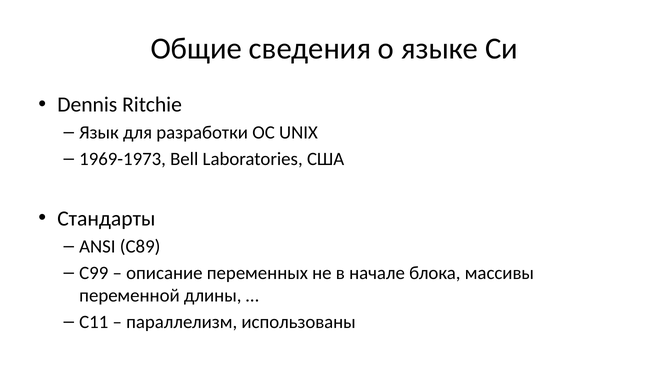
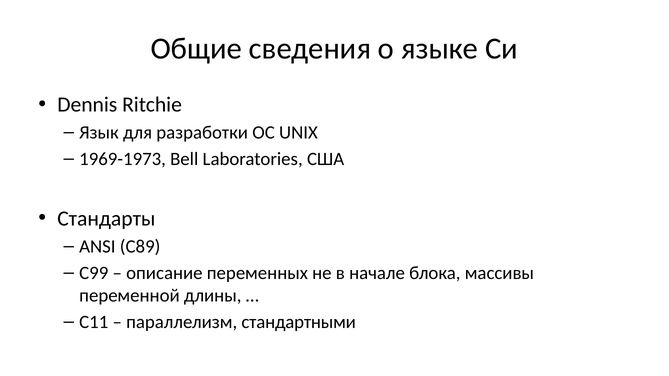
использованы: использованы -> стандартными (299, 322)
